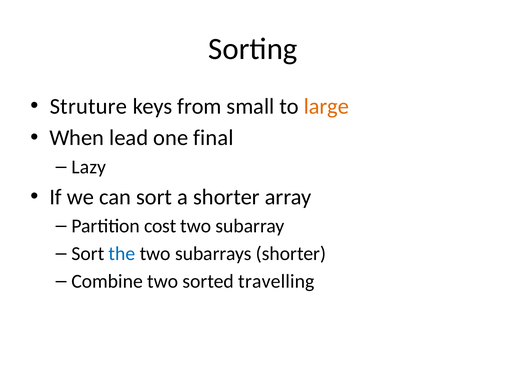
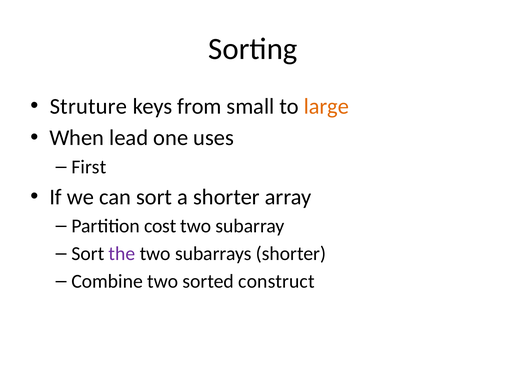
final: final -> uses (214, 138)
Lazy: Lazy -> First (89, 167)
the colour: blue -> purple (122, 253)
travelling: travelling -> construct (276, 281)
